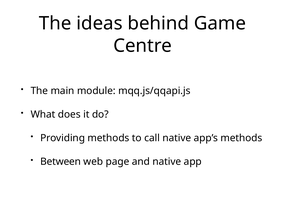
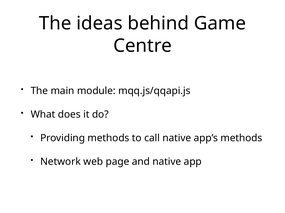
Between: Between -> Network (61, 162)
